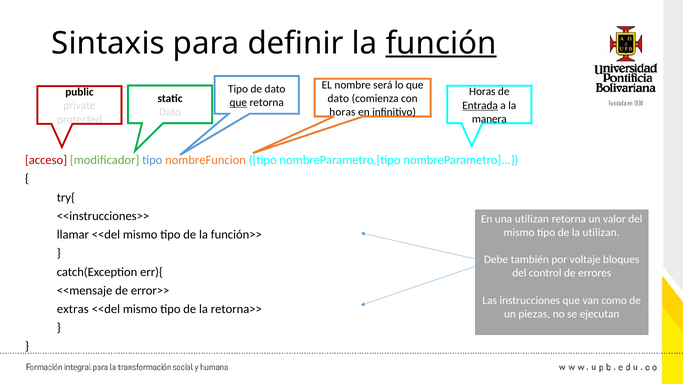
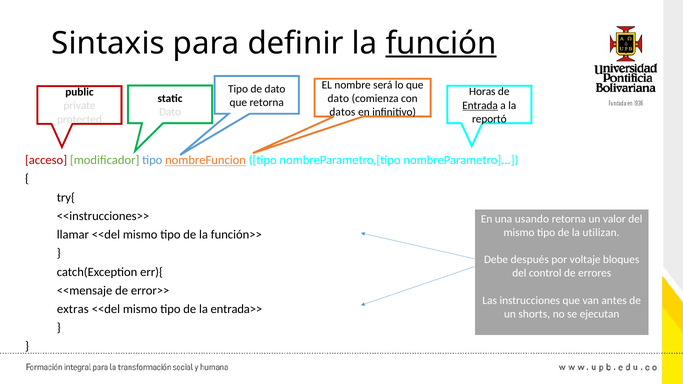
que underline: present -> none (238, 102)
horas: horas -> datos (342, 112)
manera: manera -> reportó (489, 119)
nombreFuncion underline: none -> present (206, 160)
una utilizan: utilizan -> usando (532, 219)
también: también -> después (530, 260)
como: como -> antes (614, 300)
retorna>>: retorna>> -> entrada>> (236, 309)
piezas: piezas -> shorts (534, 314)
